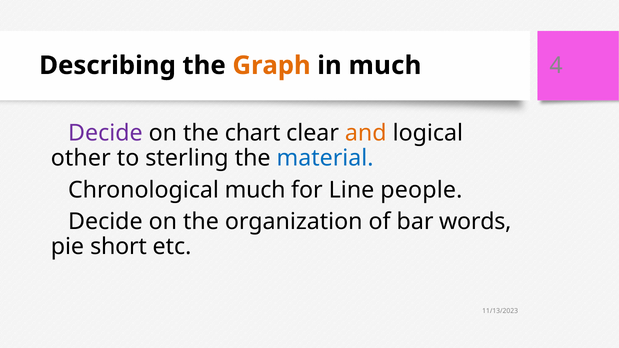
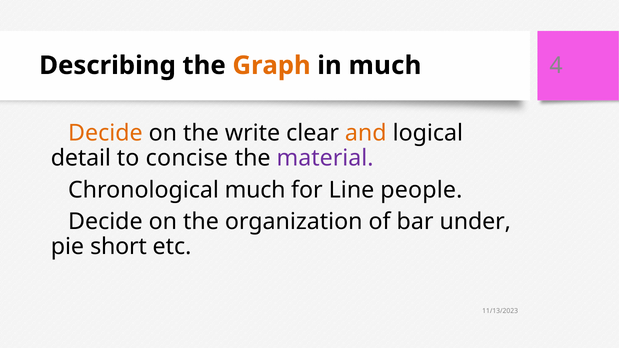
Decide colour: purple -> orange (105, 133)
chart: chart -> write (253, 133)
other: other -> detail (81, 158)
sterling: sterling -> concise (187, 158)
material colour: blue -> purple (325, 158)
words: words -> under (475, 221)
